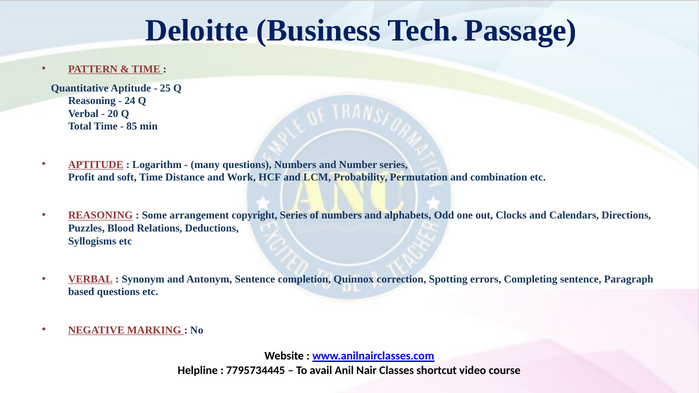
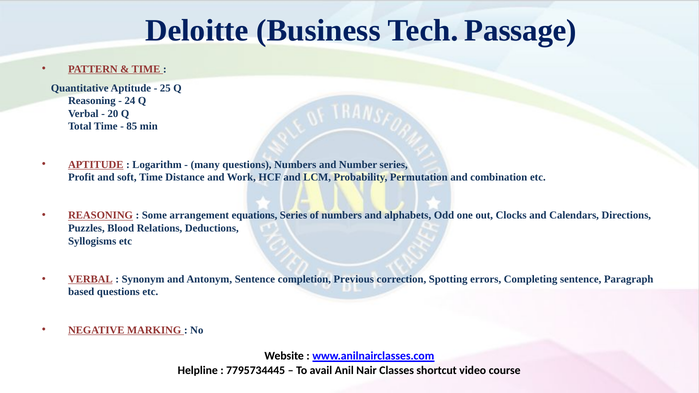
copyright: copyright -> equations (255, 216)
Quinnox: Quinnox -> Previous (354, 279)
